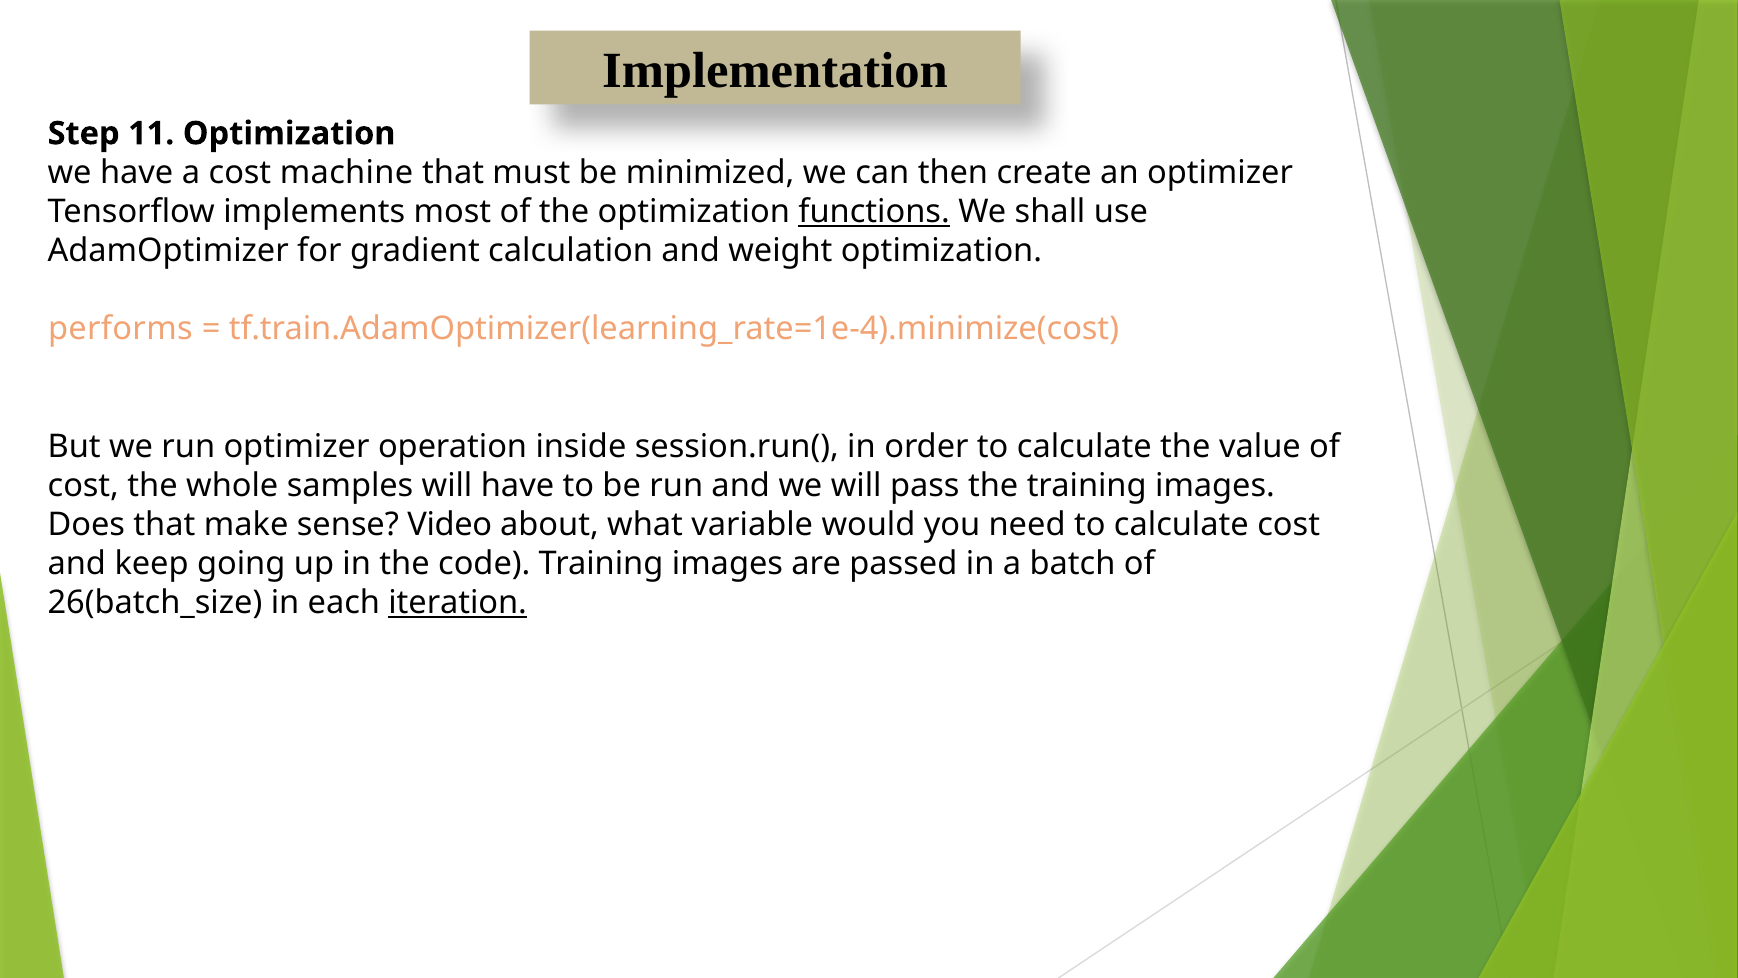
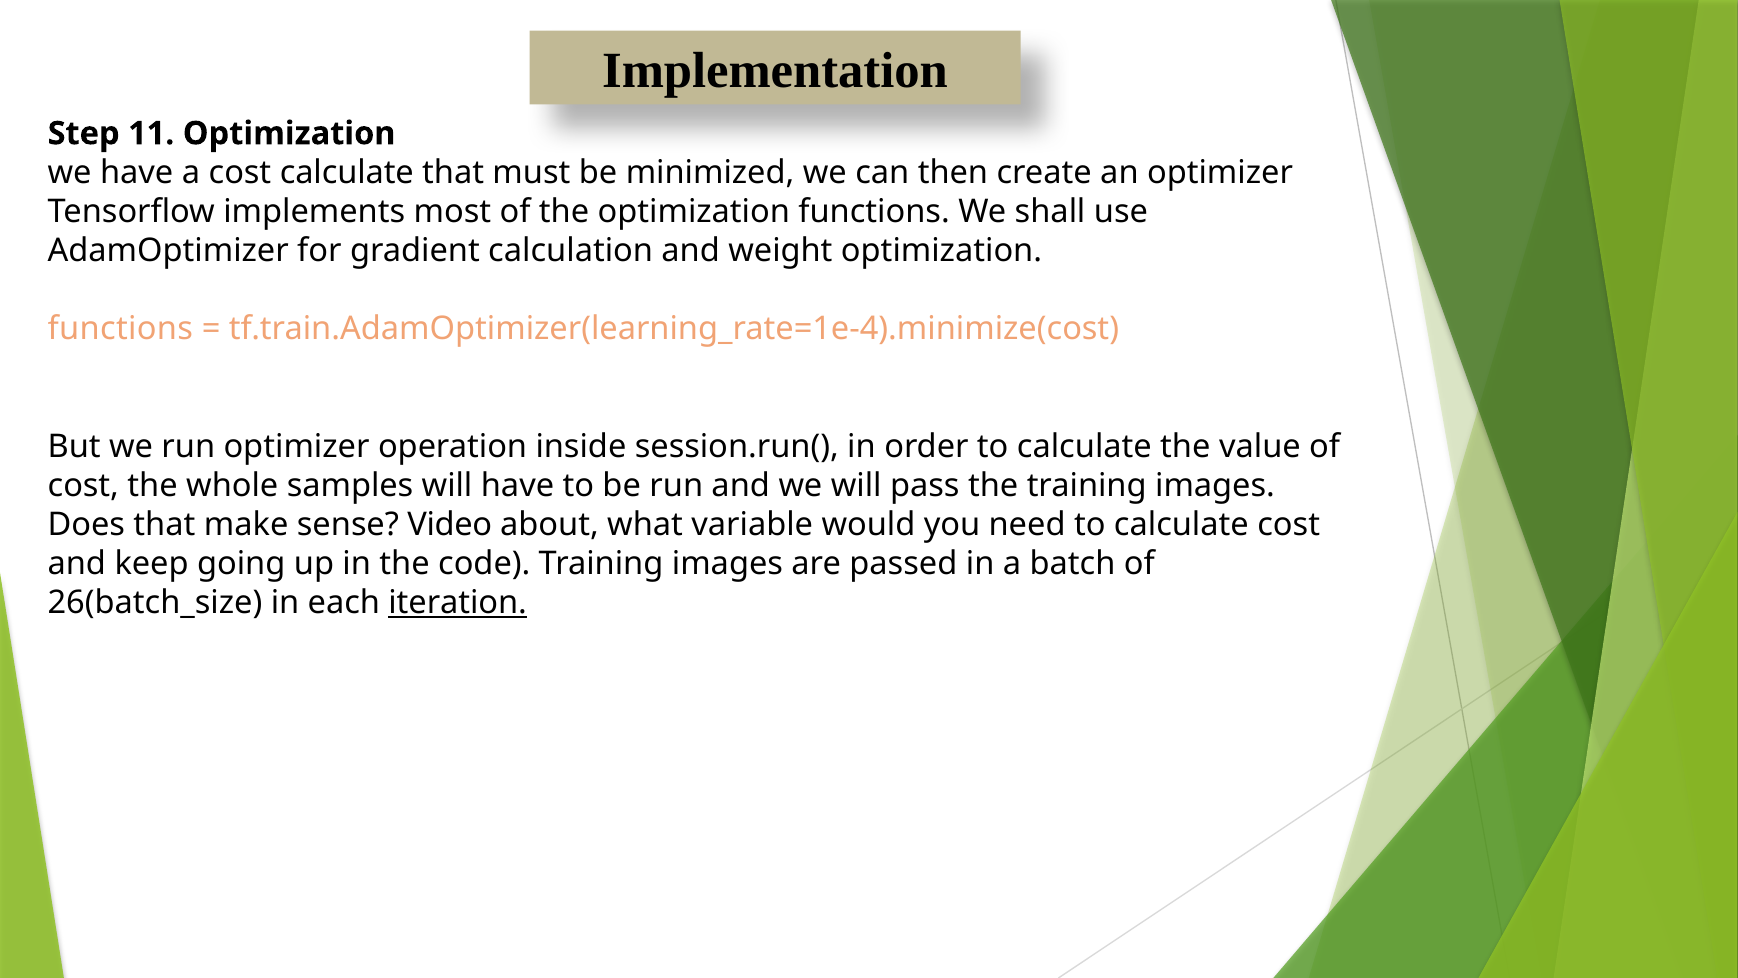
cost machine: machine -> calculate (347, 173)
functions underline: present -> none (874, 212)
performs: performs -> functions (120, 329)
